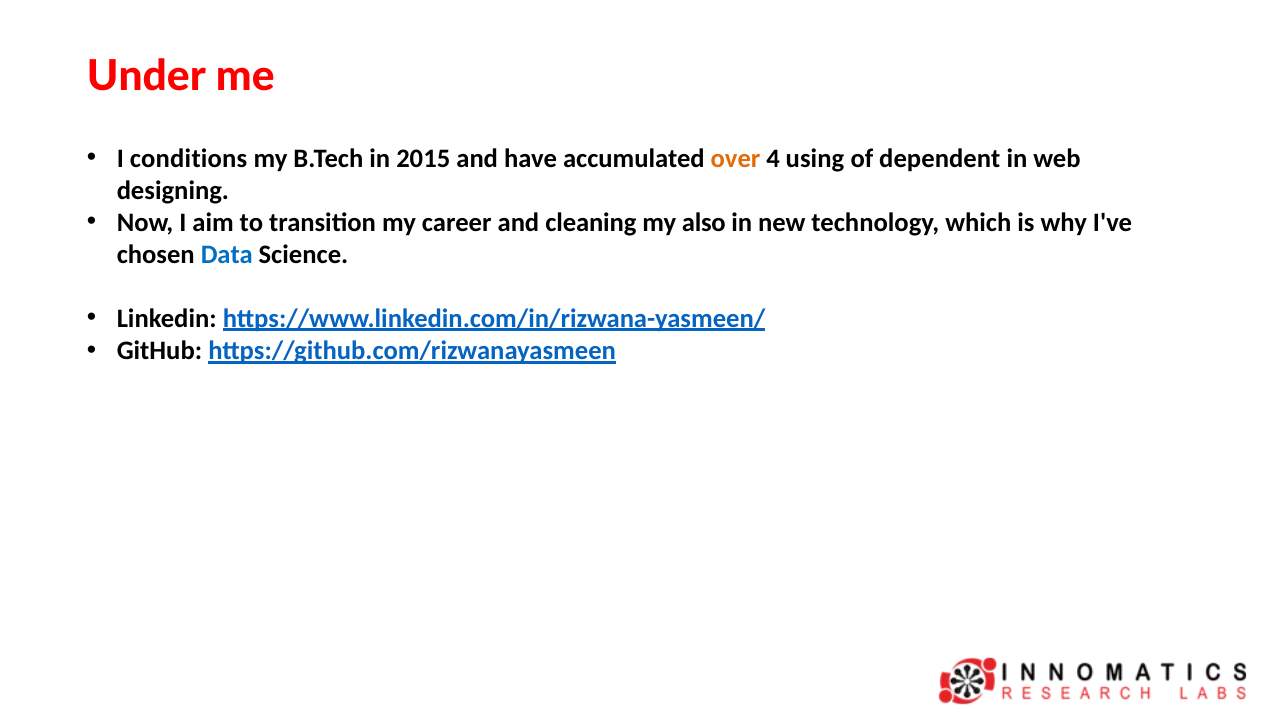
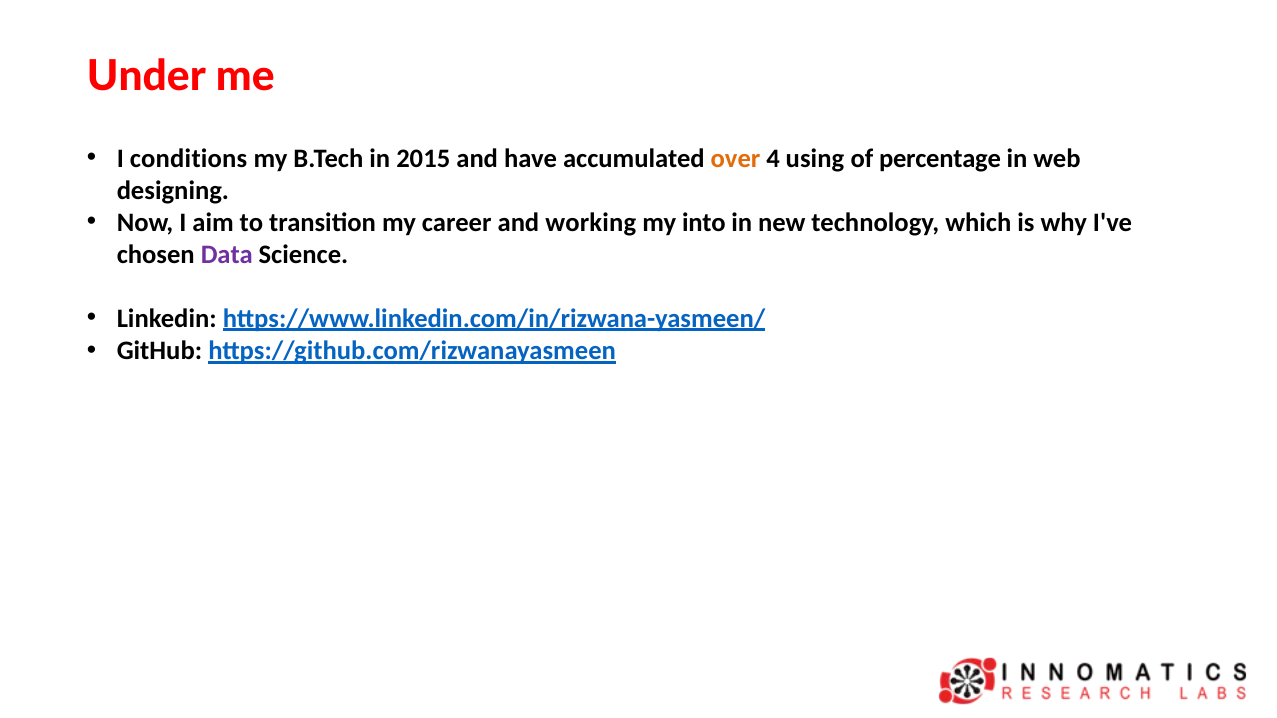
dependent: dependent -> percentage (940, 159)
cleaning: cleaning -> working (591, 223)
also: also -> into (704, 223)
Data colour: blue -> purple (227, 255)
